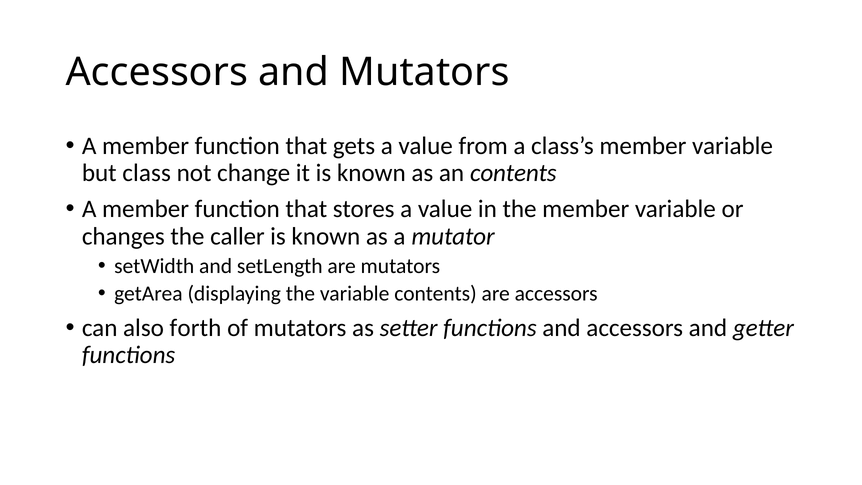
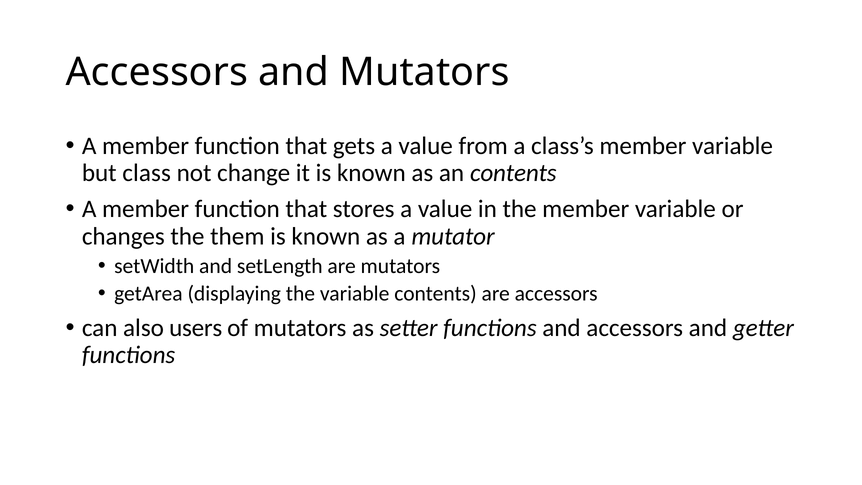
caller: caller -> them (237, 236)
forth: forth -> users (196, 328)
